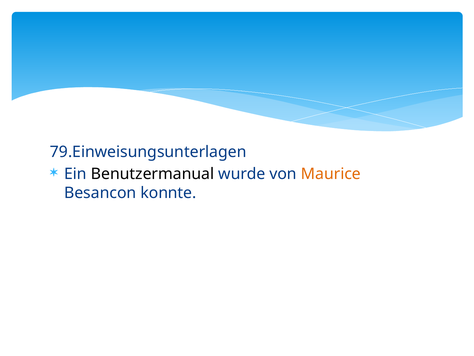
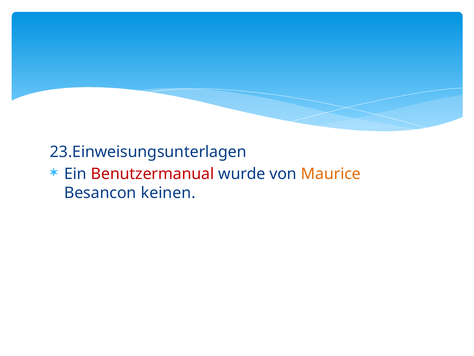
79.Einweisungsunterlagen: 79.Einweisungsunterlagen -> 23.Einweisungsunterlagen (148, 152)
Benutzermanual colour: black -> red (153, 174)
konnte: konnte -> keinen (168, 193)
